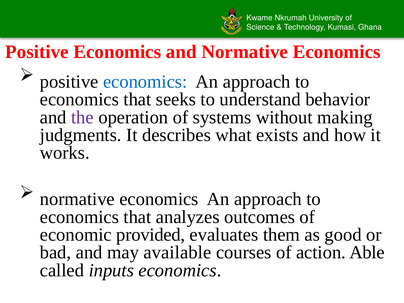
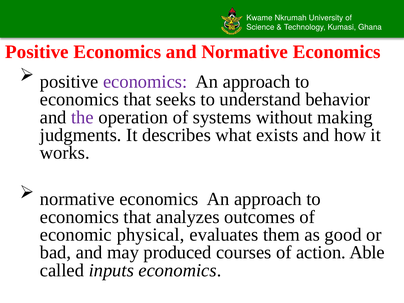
economics colour: blue -> purple (145, 82)
provided: provided -> physical (151, 235)
available: available -> produced (178, 252)
